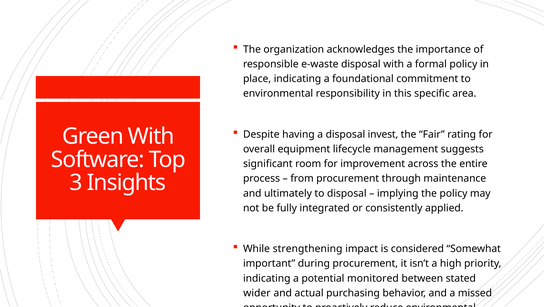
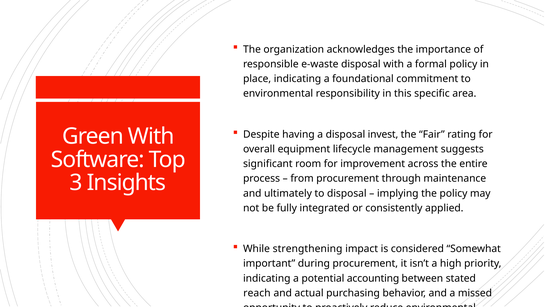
monitored: monitored -> accounting (373, 278)
wider: wider -> reach (257, 293)
